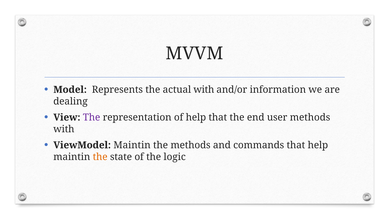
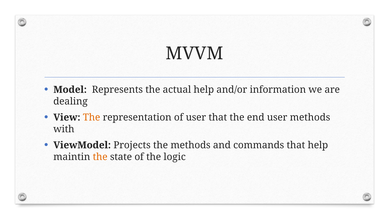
actual with: with -> help (204, 90)
The colour: purple -> orange (92, 117)
of help: help -> user (196, 117)
ViewModel Maintin: Maintin -> Projects (132, 145)
